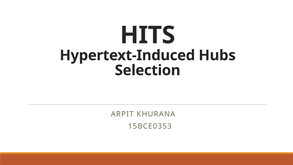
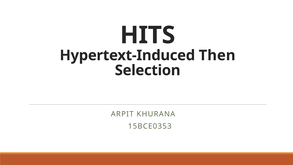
Hubs: Hubs -> Then (217, 55)
